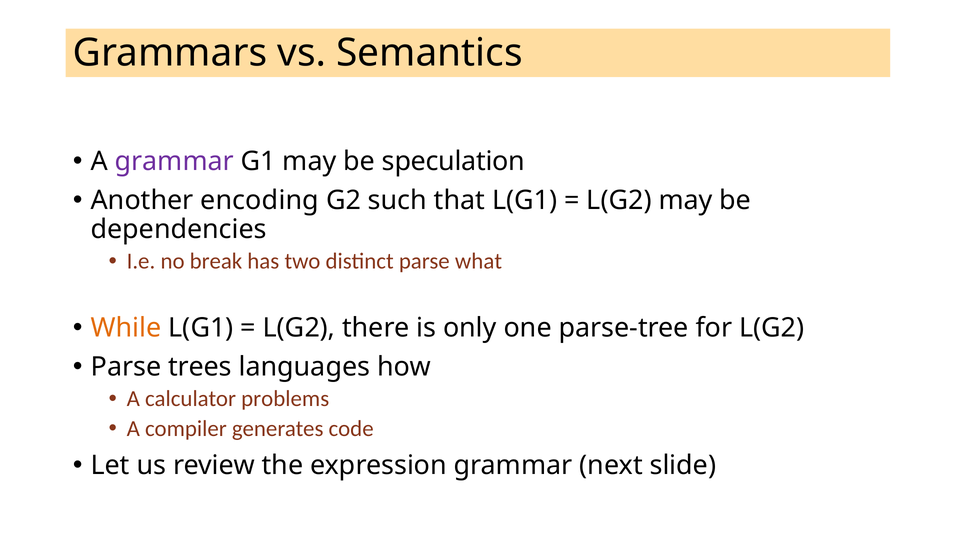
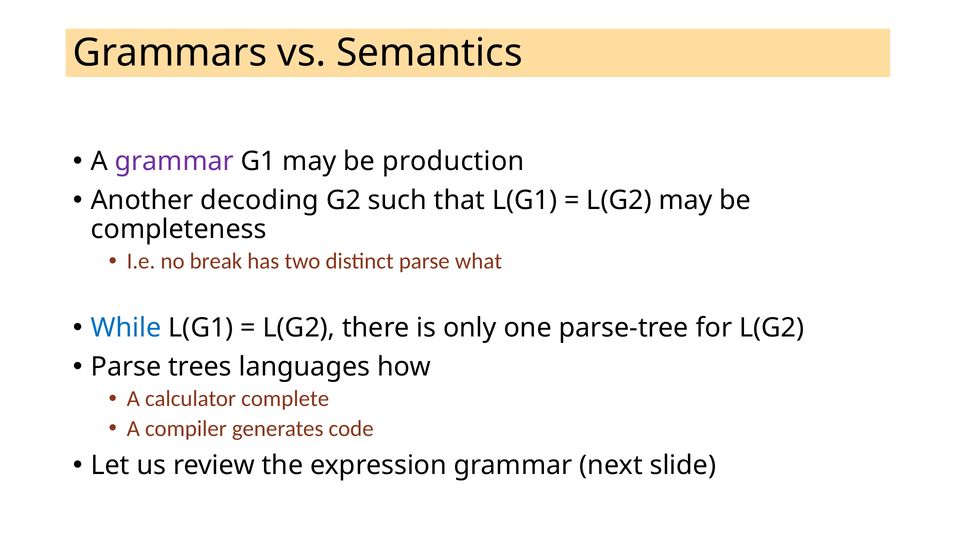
speculation: speculation -> production (453, 161)
encoding: encoding -> decoding (260, 200)
dependencies: dependencies -> completeness (179, 229)
While colour: orange -> blue (126, 328)
problems: problems -> complete (285, 399)
